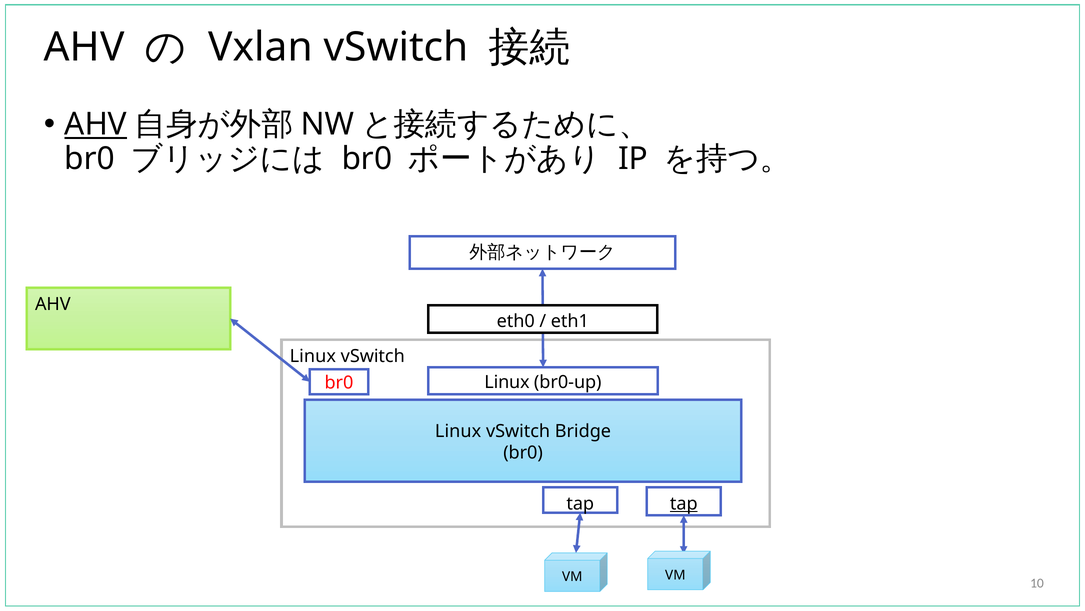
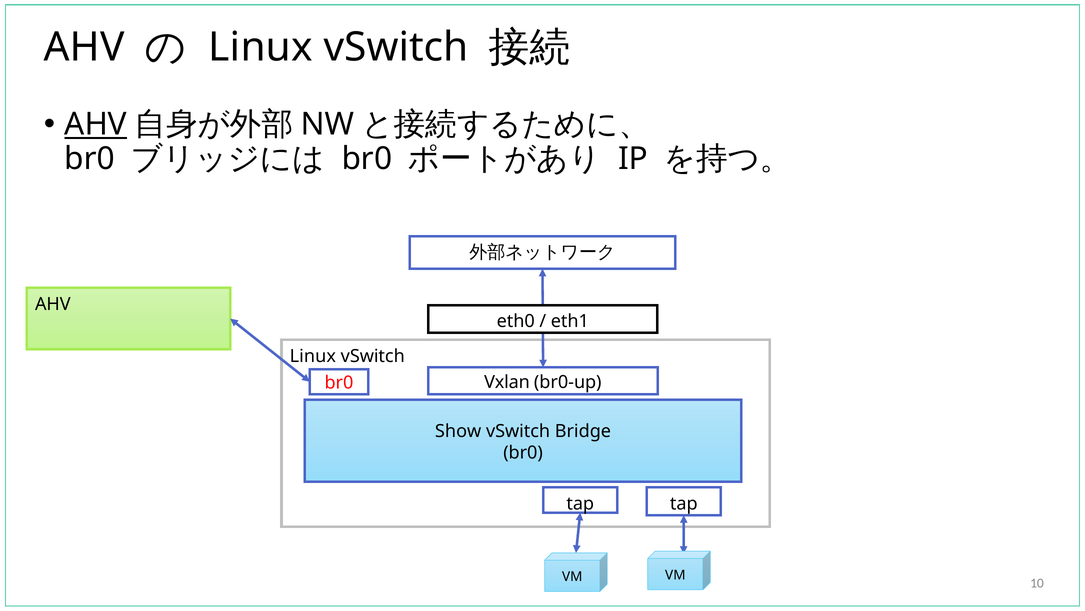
Vxlan: Vxlan -> Linux (261, 47)
Linux: Linux -> Vxlan (507, 382)
Linux: Linux -> Show (458, 431)
tap underline: present -> none (684, 503)
